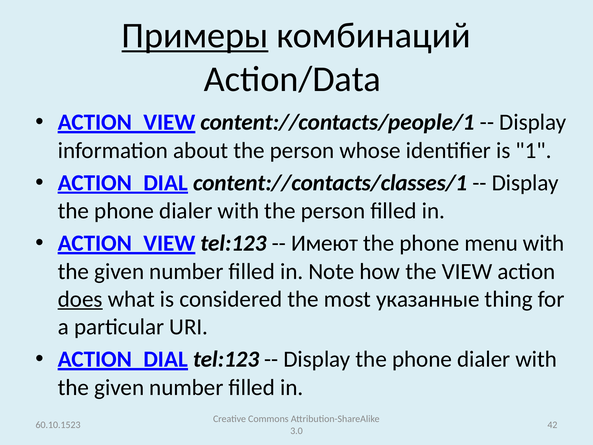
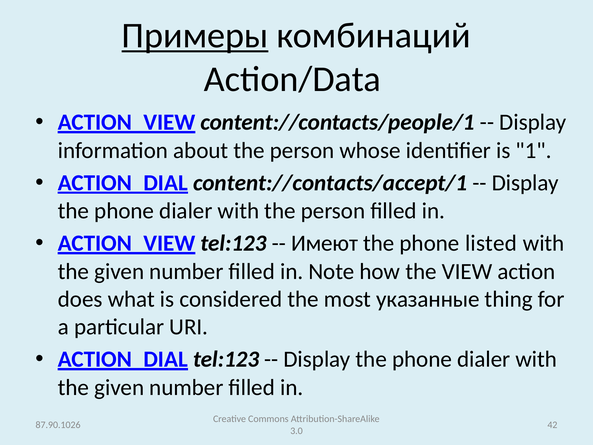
content://contacts/classes/1: content://contacts/classes/1 -> content://contacts/accept/1 (330, 183)
menu: menu -> listed (491, 243)
does underline: present -> none (80, 299)
60.10.1523: 60.10.1523 -> 87.90.1026 (58, 425)
